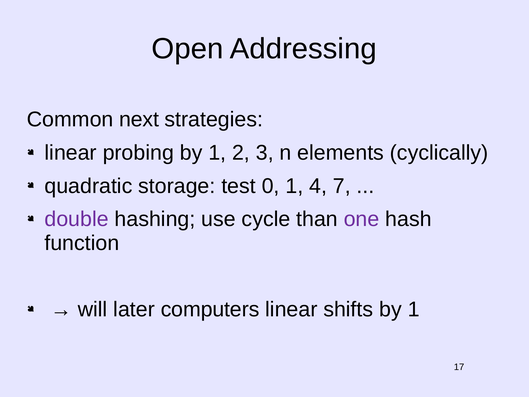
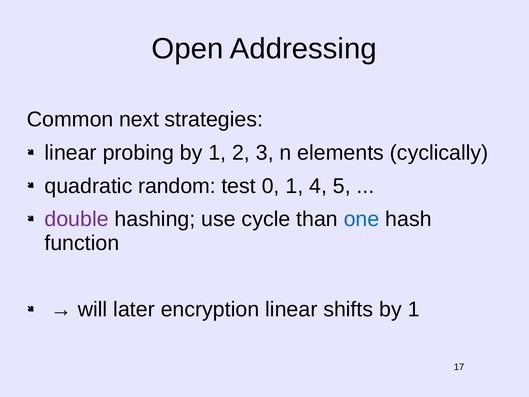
storage: storage -> random (177, 186)
7: 7 -> 5 (342, 186)
one colour: purple -> blue (362, 219)
computers: computers -> encryption (210, 309)
